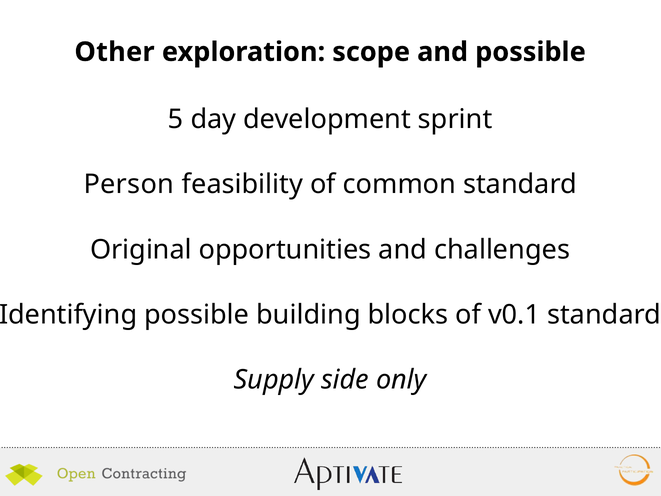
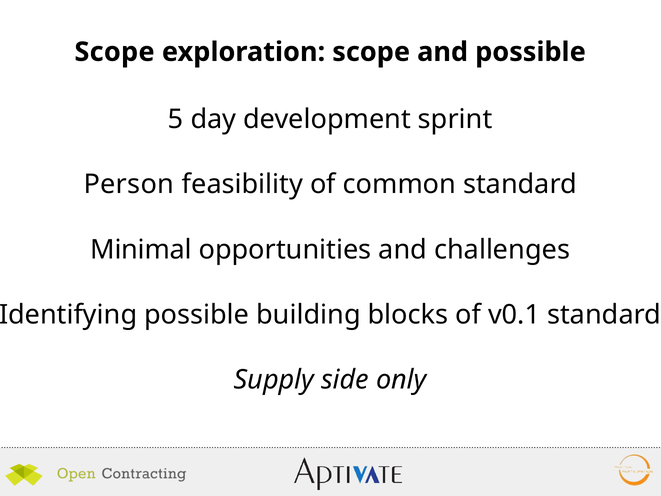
Other: Other -> Scope (115, 52)
Original: Original -> Minimal (141, 249)
